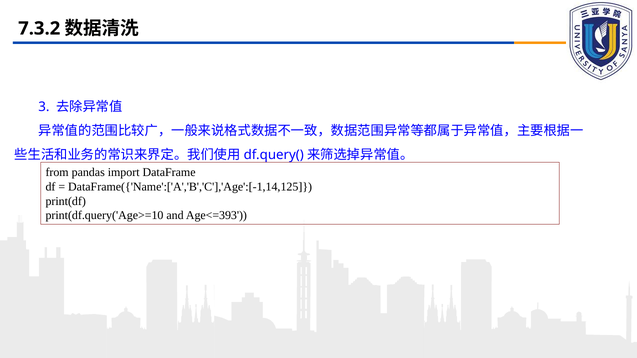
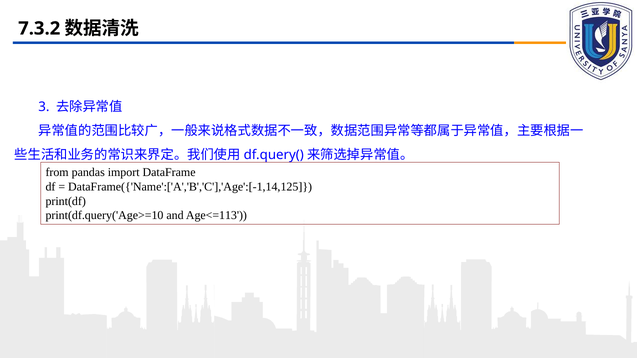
Age<=393: Age<=393 -> Age<=113 (216, 216)
